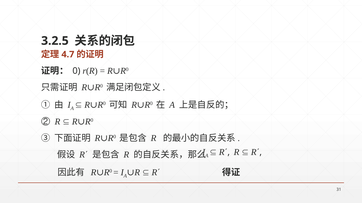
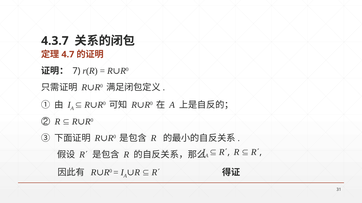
3.2.5: 3.2.5 -> 4.3.7 (55, 41)
0: 0 -> 7 (76, 71)
